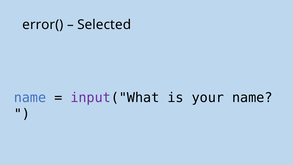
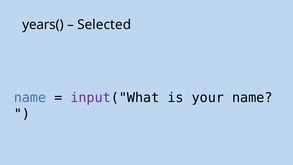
error(: error( -> years( (43, 25)
